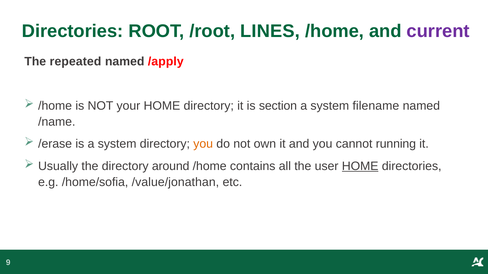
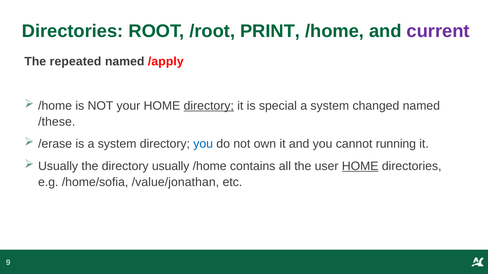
LINES: LINES -> PRINT (270, 31)
directory underline: none -> present (209, 106)
section: section -> special (278, 106)
filename: filename -> changed (376, 106)
/name: /name -> /these (57, 122)
you colour: orange -> blue (203, 144)
directory around: around -> usually (171, 166)
